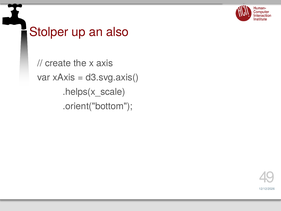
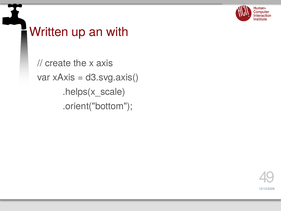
Stolper: Stolper -> Written (49, 32)
also: also -> with (117, 32)
